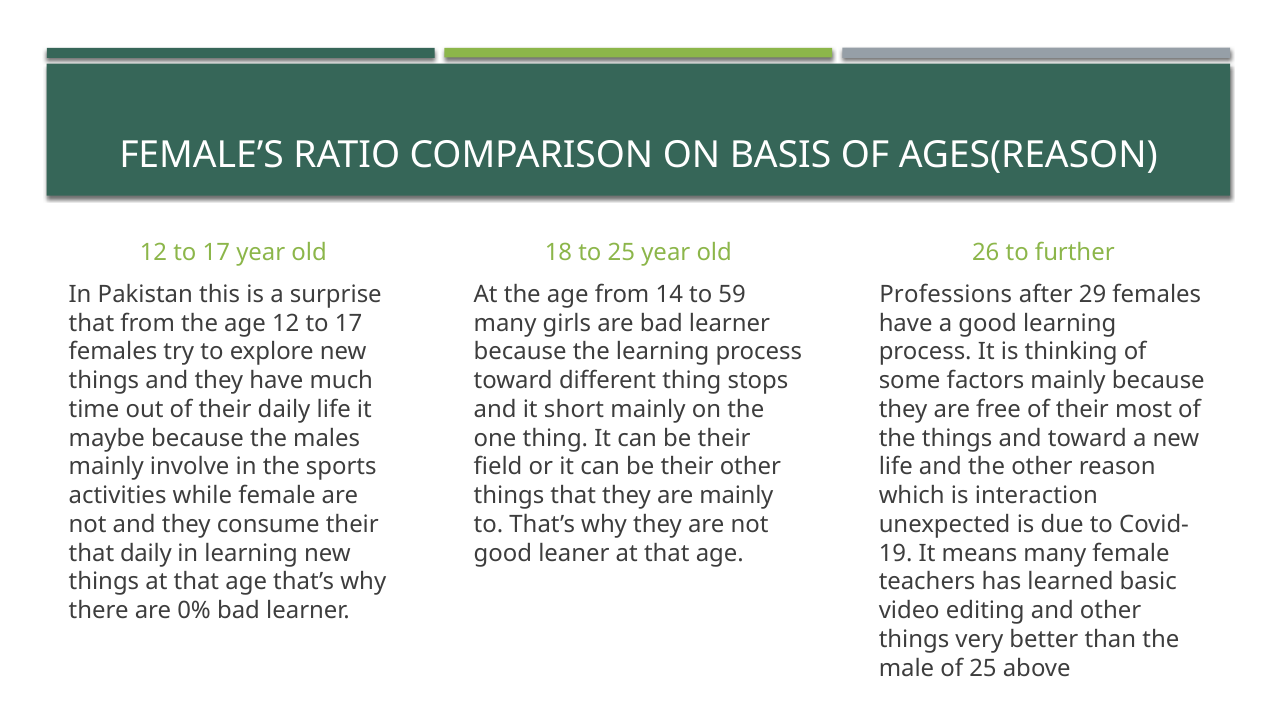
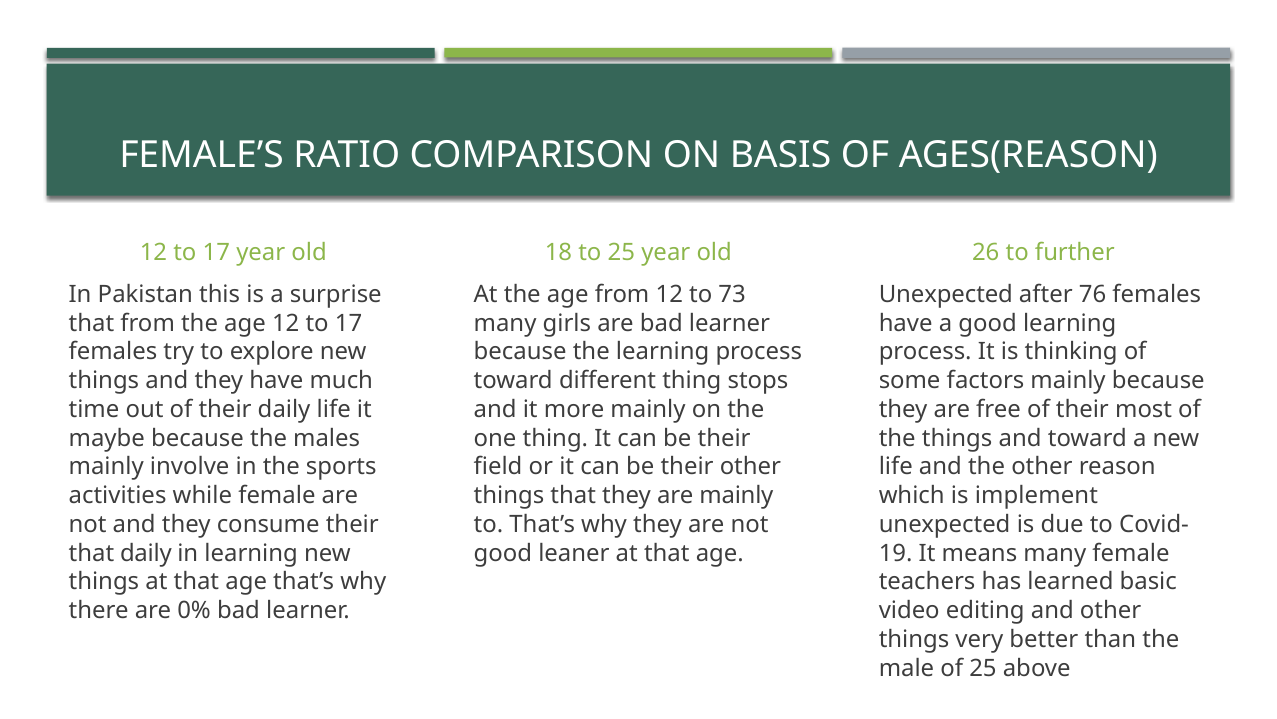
from 14: 14 -> 12 (669, 294)
59: 59 -> 73 (732, 294)
Professions: Professions -> Unexpected (946, 294)
29: 29 -> 76 (1093, 294)
short: short -> more (574, 409)
interaction: interaction -> implement (1036, 495)
